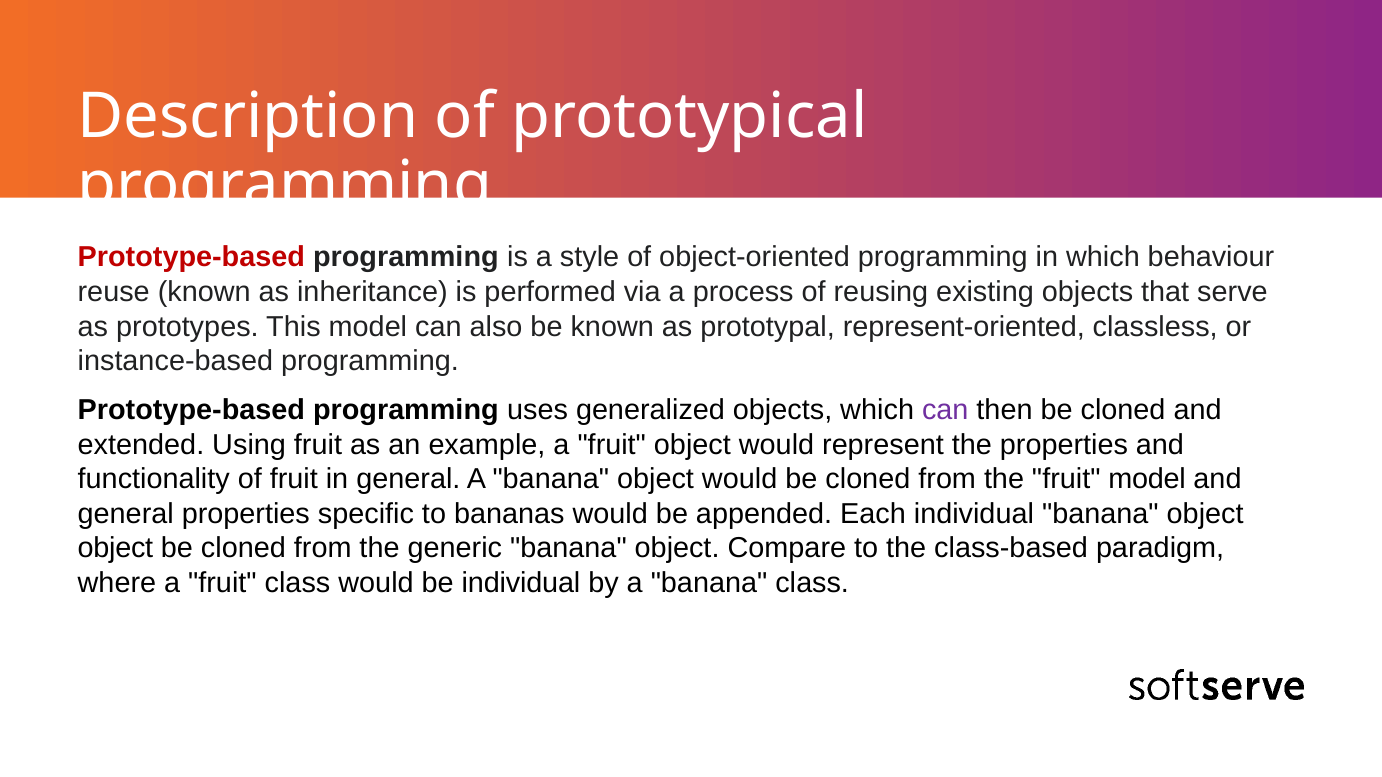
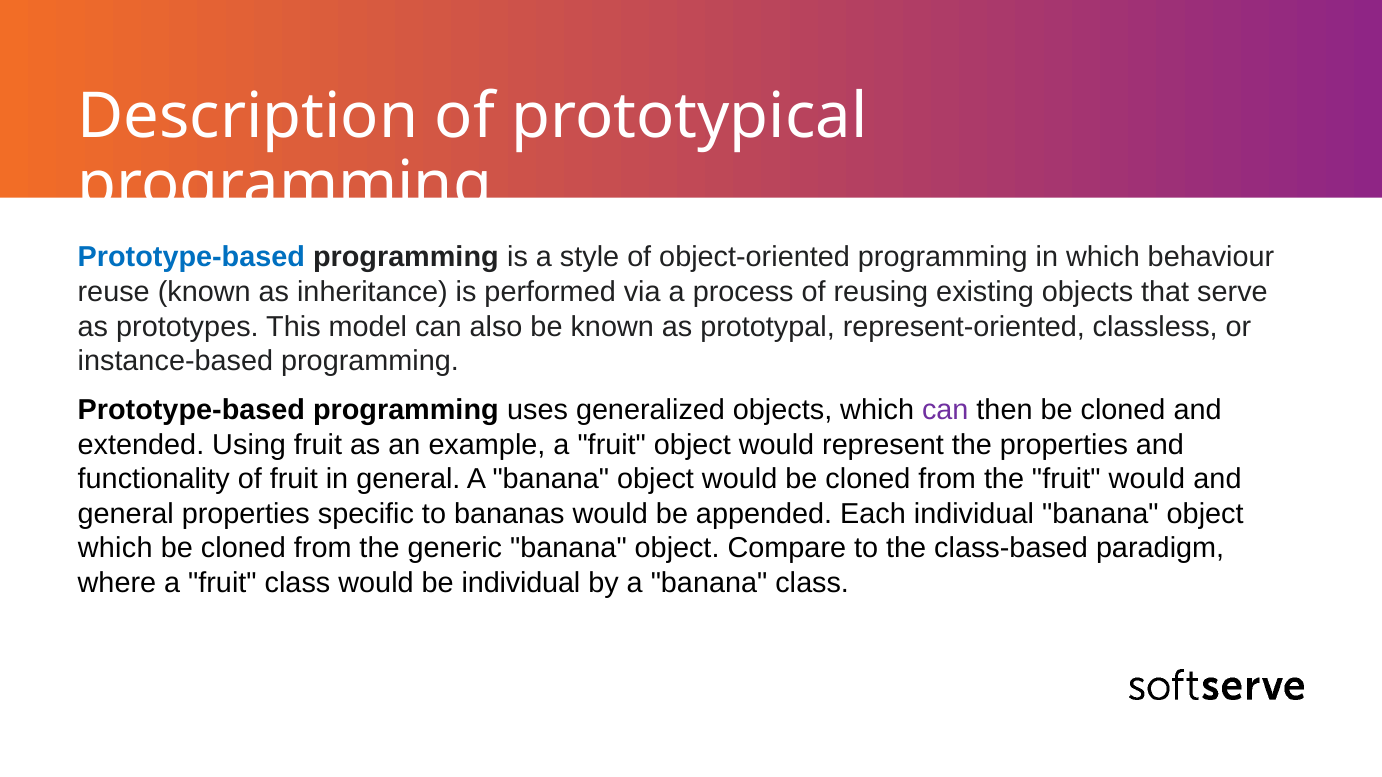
Prototype-based colour: red -> blue (191, 258)
fruit model: model -> would (1147, 479)
object: object -> which (115, 549)
